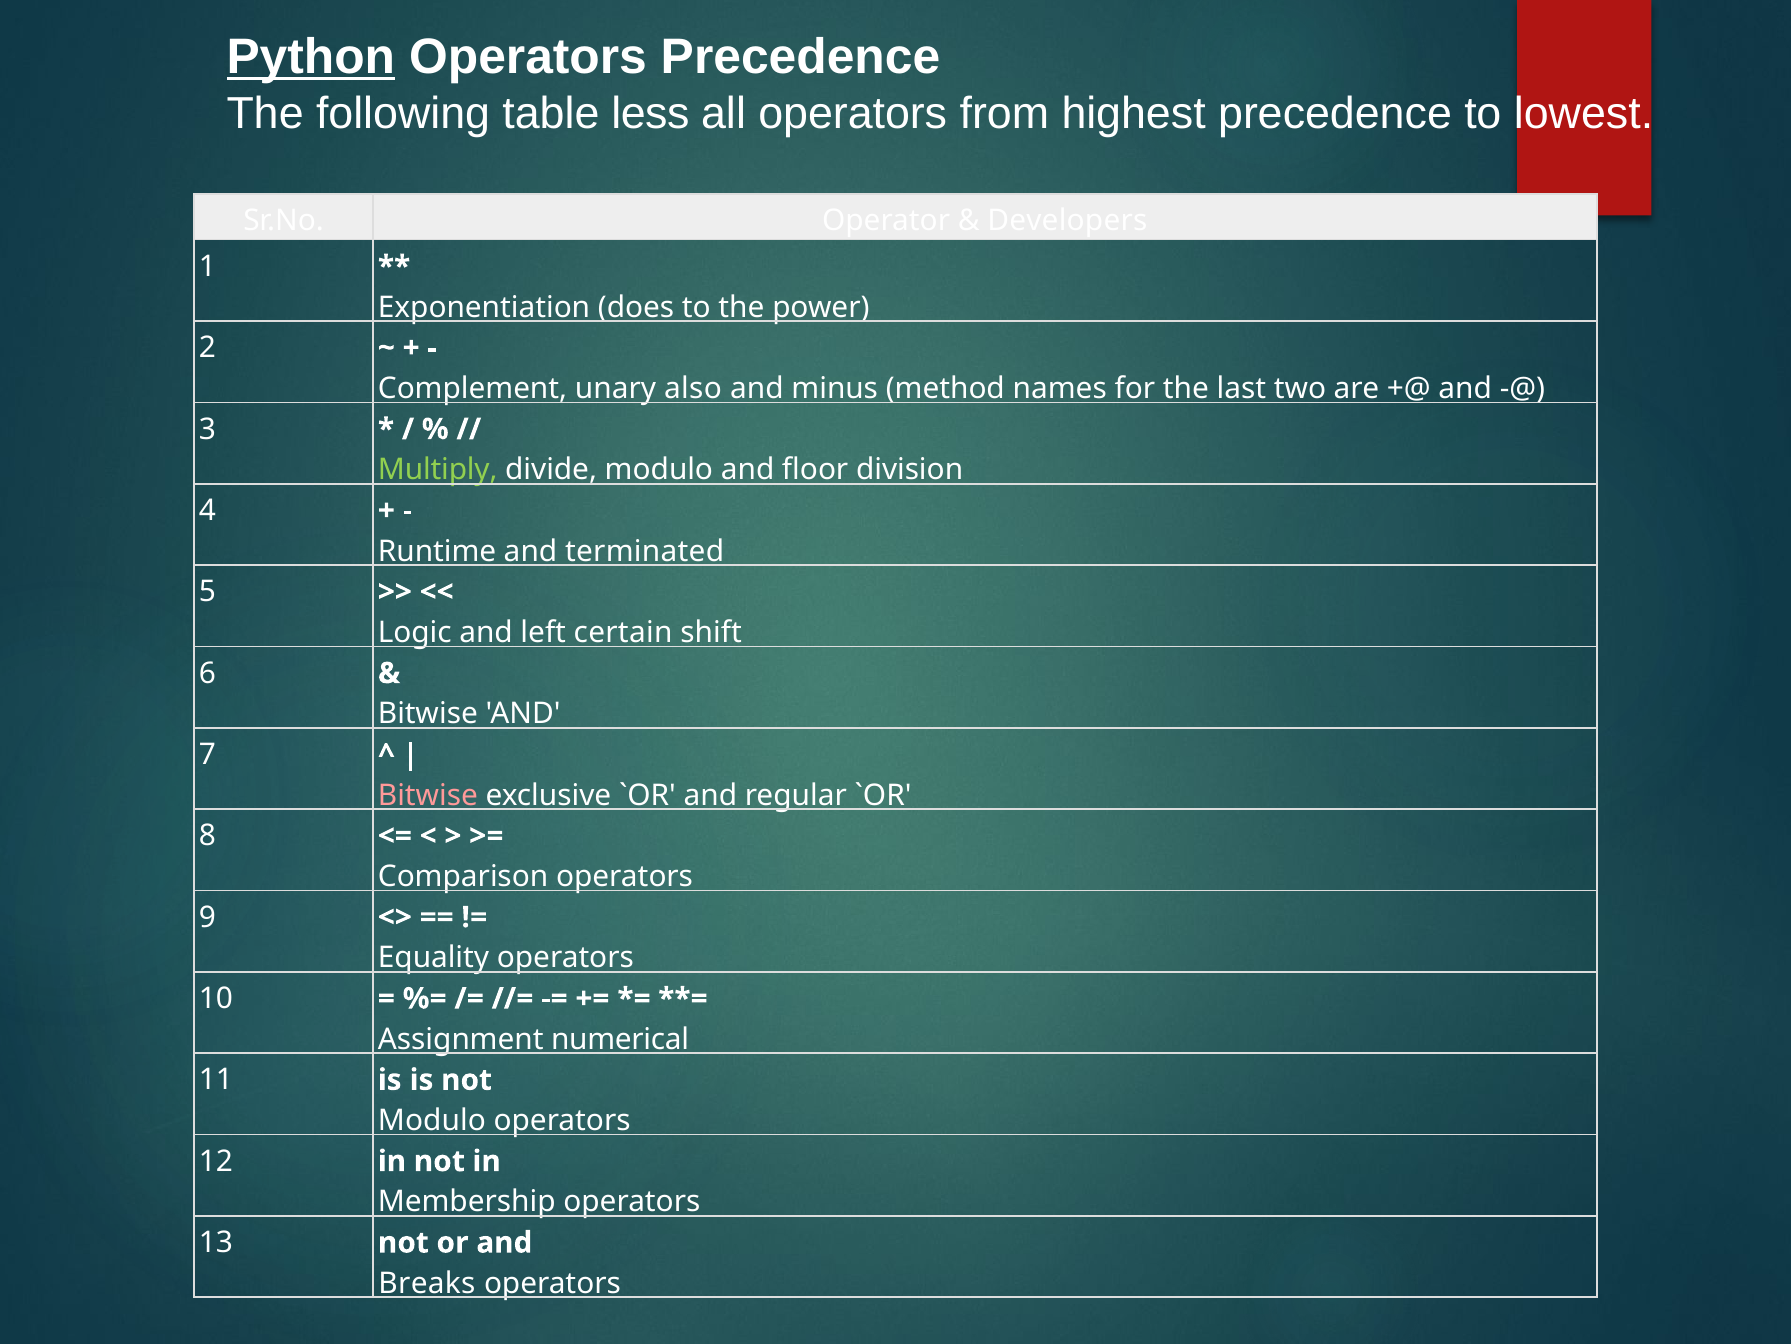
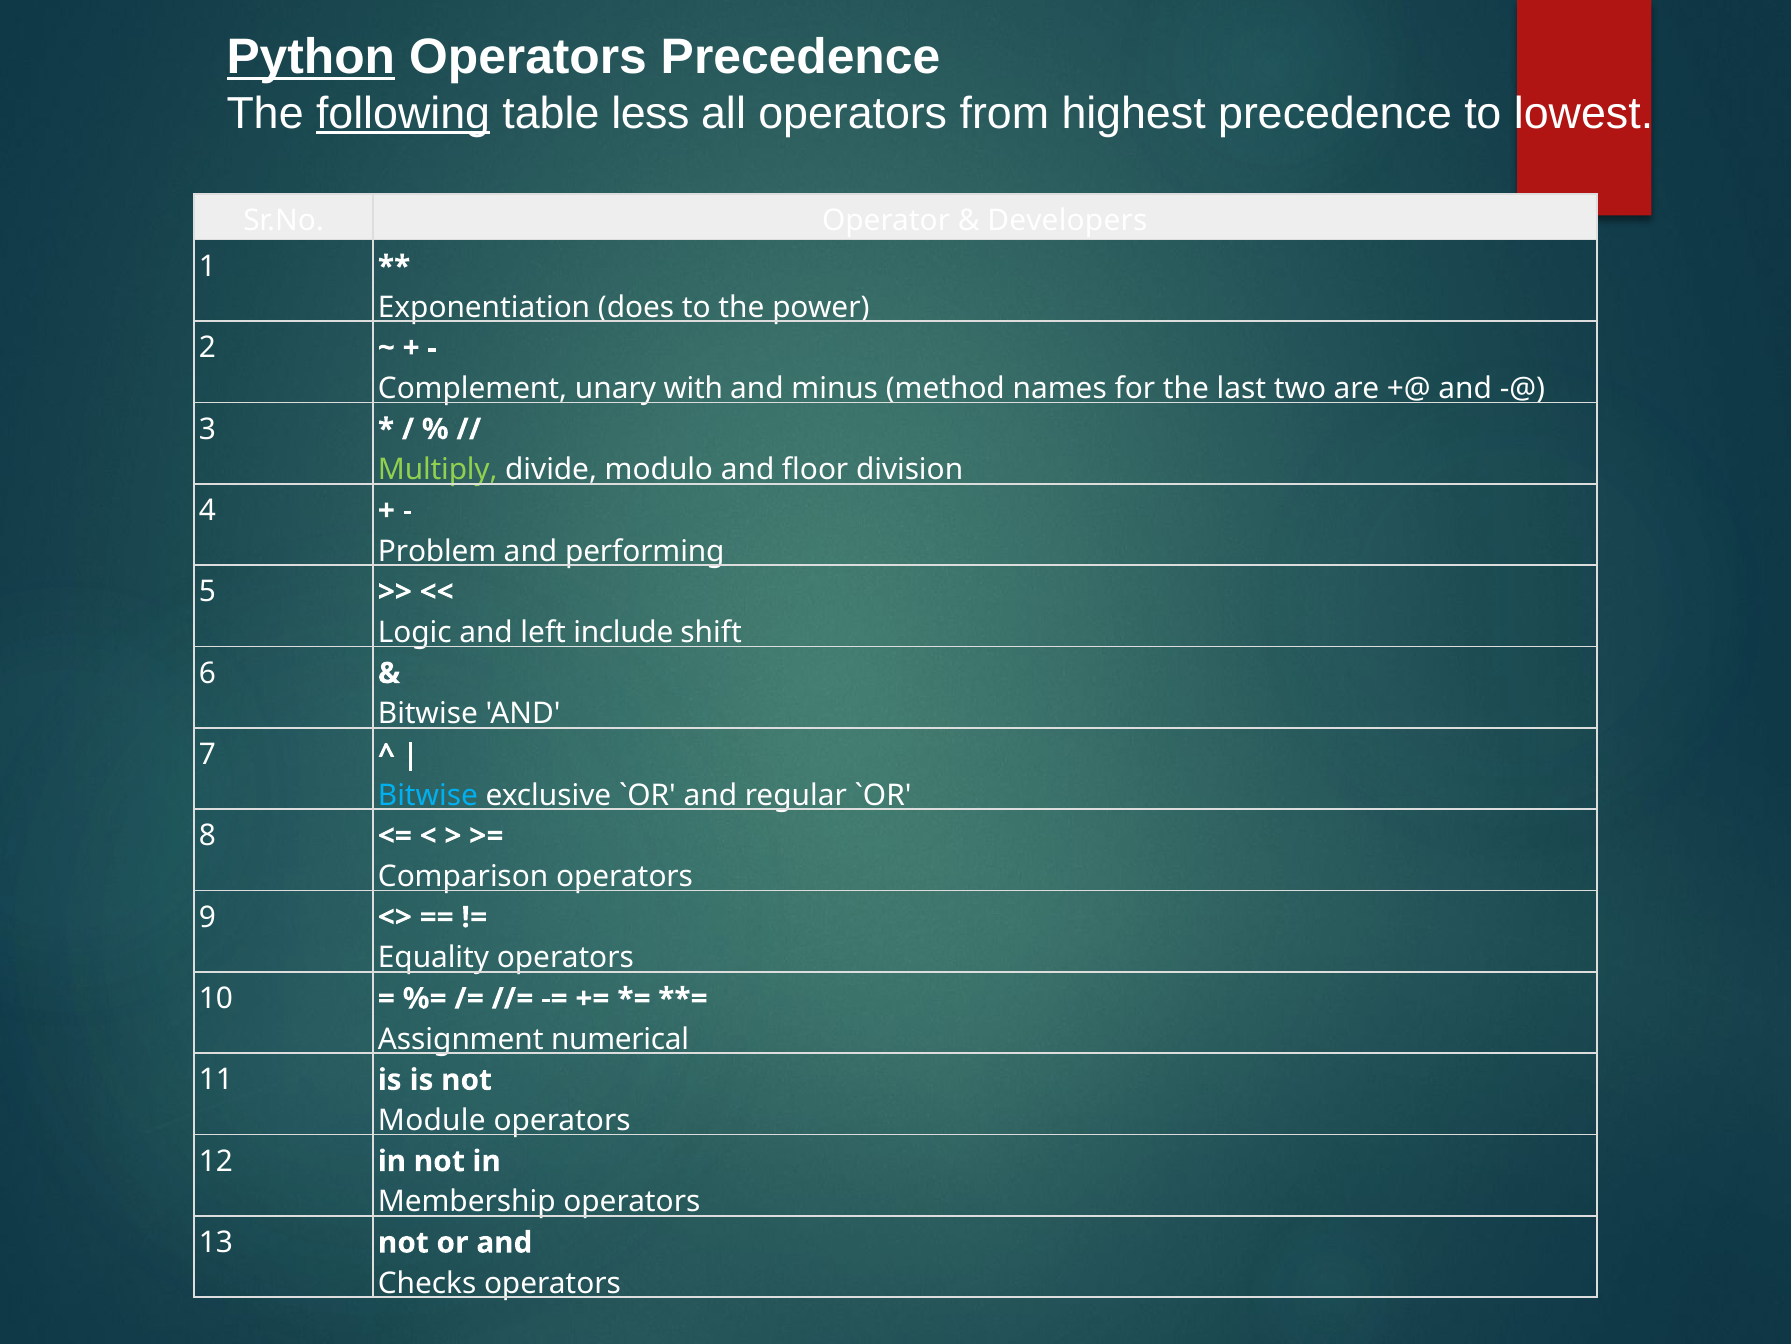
following underline: none -> present (403, 113)
also: also -> with (693, 388)
Runtime: Runtime -> Problem (437, 551)
terminated: terminated -> performing (645, 551)
certain: certain -> include (623, 632)
Bitwise colour: pink -> light blue (428, 795)
Modulo: Modulo -> Module (432, 1120)
Breaks: Breaks -> Checks (427, 1283)
